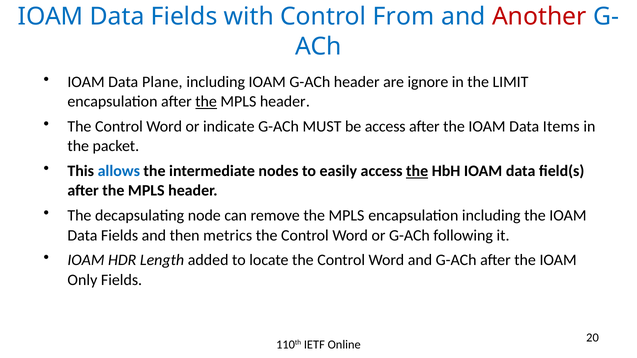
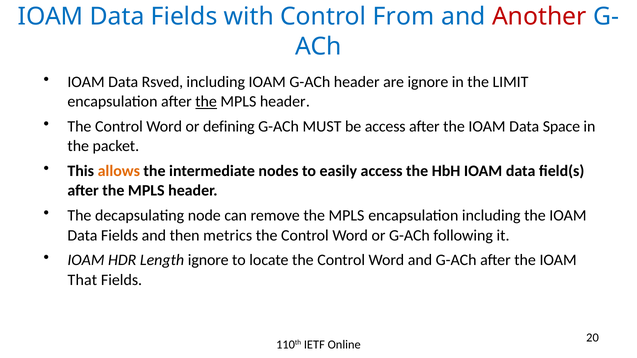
Plane: Plane -> Rsved (162, 82)
indicate: indicate -> defining (229, 127)
Items: Items -> Space (561, 127)
allows colour: blue -> orange (119, 171)
the underline: present -> none (417, 171)
Length added: added -> ignore (208, 260)
Only: Only -> That (82, 280)
